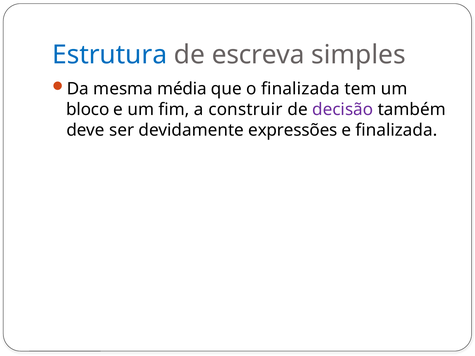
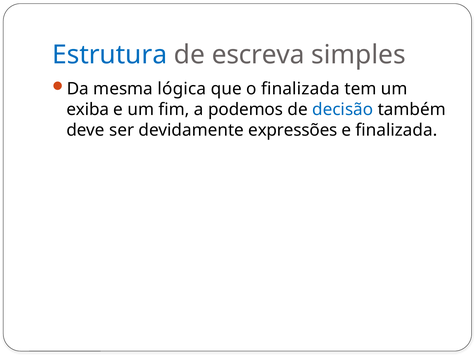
média: média -> lógica (182, 89)
bloco: bloco -> exiba (88, 110)
construir: construir -> podemos (246, 110)
decisão colour: purple -> blue (343, 110)
